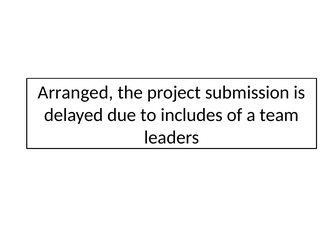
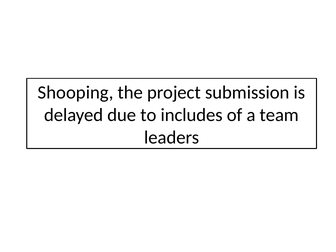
Arranged: Arranged -> Shooping (76, 93)
